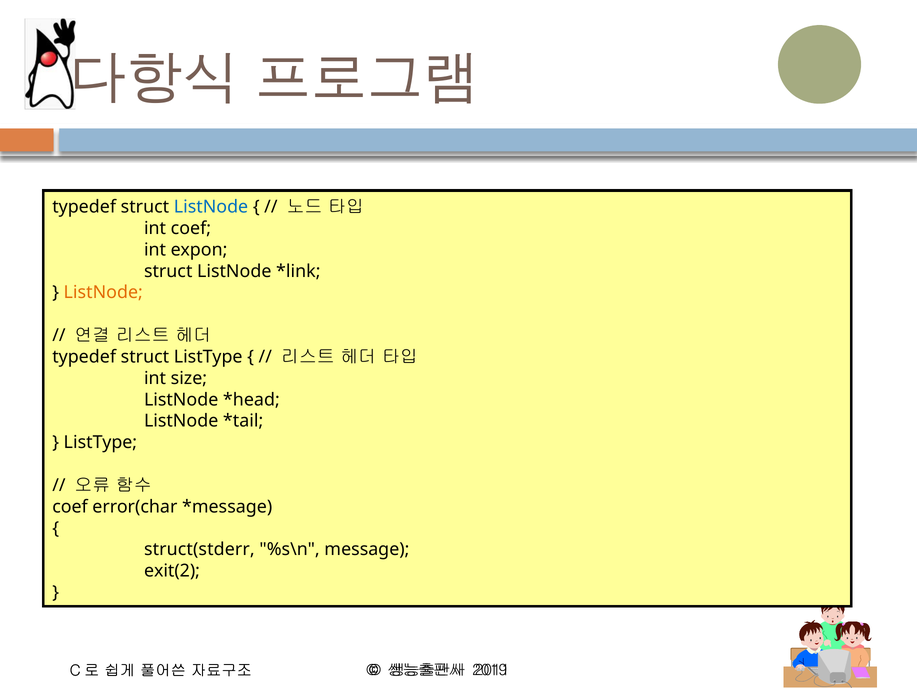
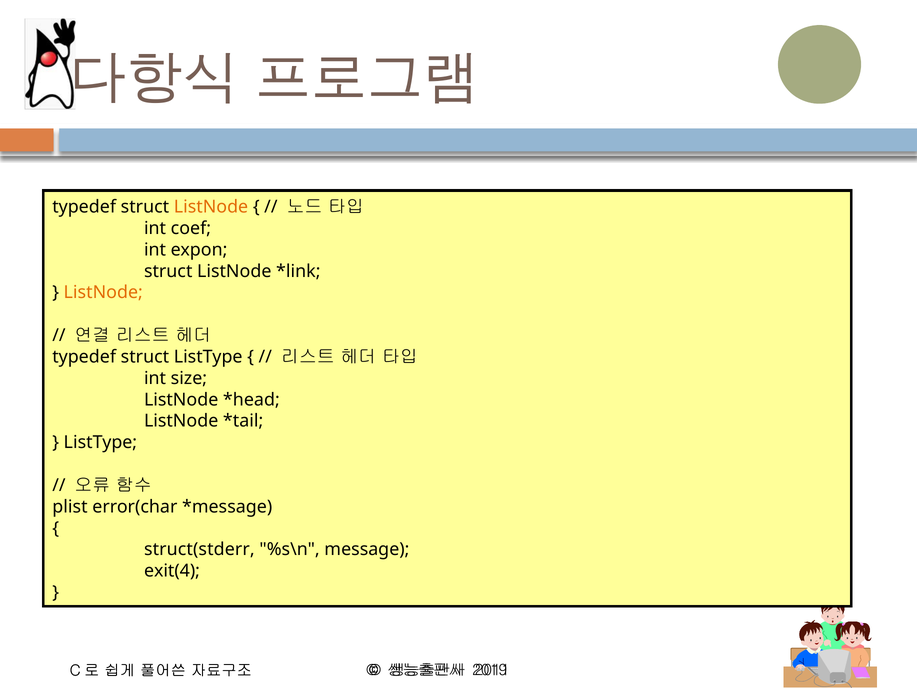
ListNode colour: blue -> orange (211, 207)
coef: coef -> plist (70, 507)
exit(2: exit(2 -> exit(4 (172, 571)
